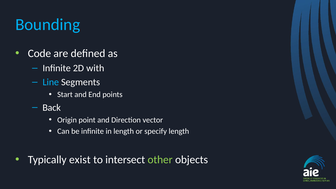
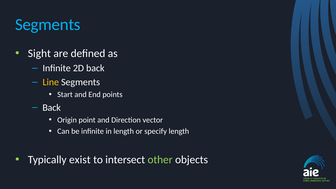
Bounding: Bounding -> Segments (48, 24)
Code: Code -> Sight (39, 53)
2D with: with -> back (95, 68)
Line colour: light blue -> yellow (51, 82)
